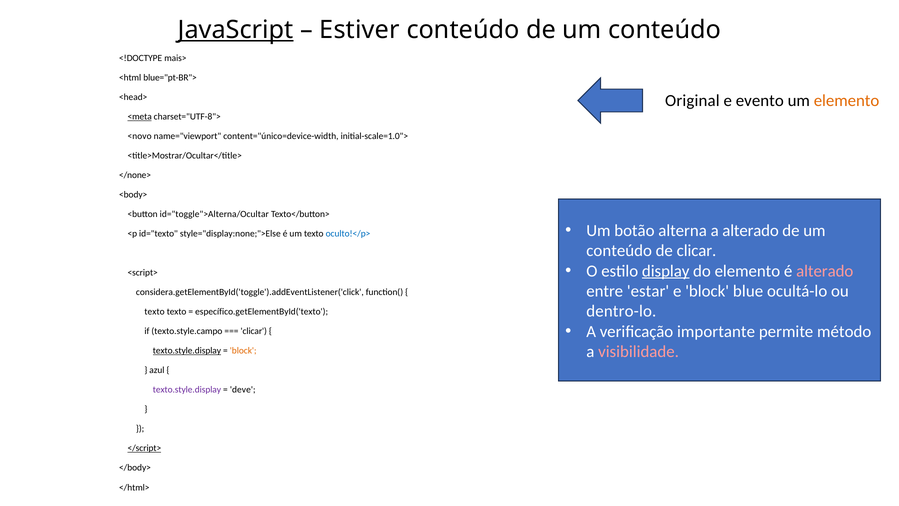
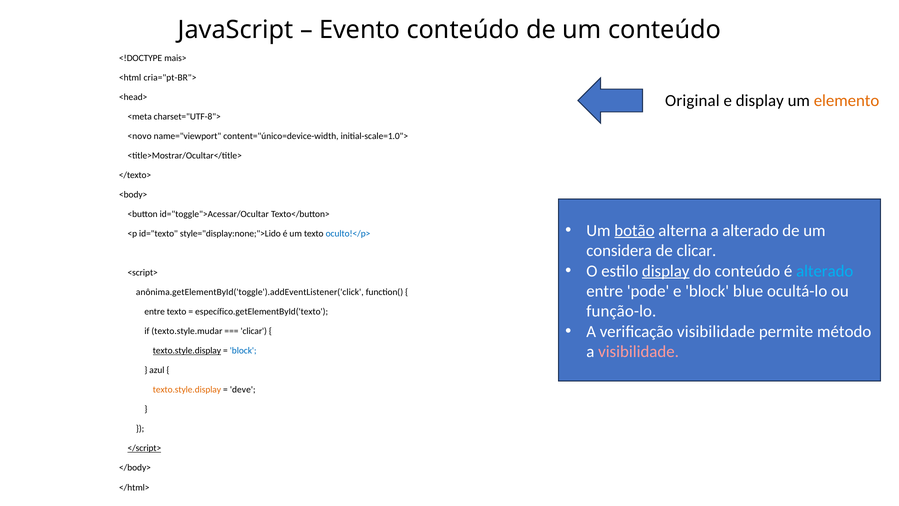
JavaScript underline: present -> none (236, 30)
Estiver: Estiver -> Evento (360, 30)
blue="pt-BR">: blue="pt-BR"> -> cria="pt-BR"> (170, 77)
e evento: evento -> display (760, 101)
<meta underline: present -> none (140, 116)
</none>: </none> -> </texto> (135, 175)
id="toggle">Alterna/Ocultar: id="toggle">Alterna/Ocultar -> id="toggle">Acessar/Ocultar (214, 214)
botão underline: none -> present (634, 230)
style="display:none;">Else: style="display:none;">Else -> style="display:none;">Lido (230, 234)
conteúdo: conteúdo -> considera (619, 251)
do elemento: elemento -> conteúdo (747, 271)
alterado colour: pink -> light blue (825, 271)
estar: estar -> pode (648, 291)
considera.getElementById('toggle').addEventListener('click: considera.getElementById('toggle').addEventListener('click -> anônima.getElementById('toggle').addEventListener('click (250, 292)
dentro-lo: dentro-lo -> função-lo (621, 311)
texto: texto -> entre (155, 312)
verificação importante: importante -> visibilidade (716, 331)
texto.style.campo: texto.style.campo -> texto.style.mudar (187, 331)
block colour: orange -> blue (243, 351)
texto.style.display colour: purple -> orange (187, 390)
